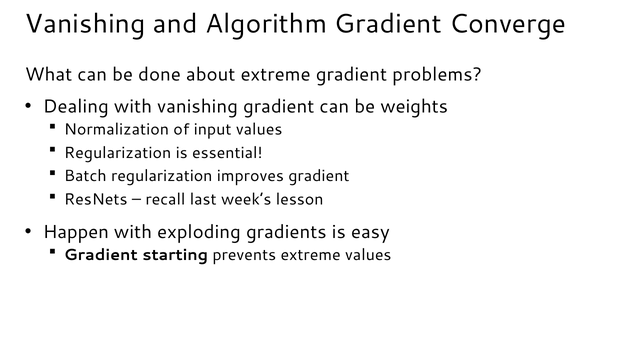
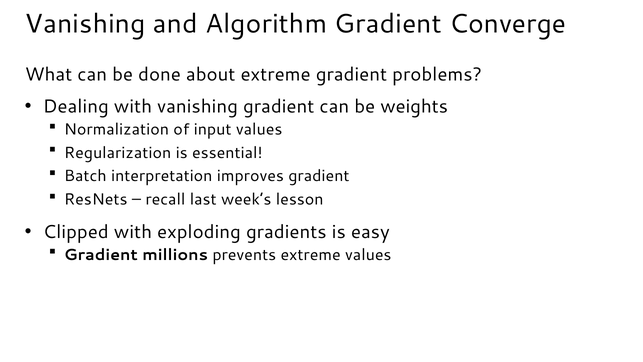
Batch regularization: regularization -> interpretation (162, 176)
Happen: Happen -> Clipped (76, 232)
starting: starting -> millions (175, 254)
